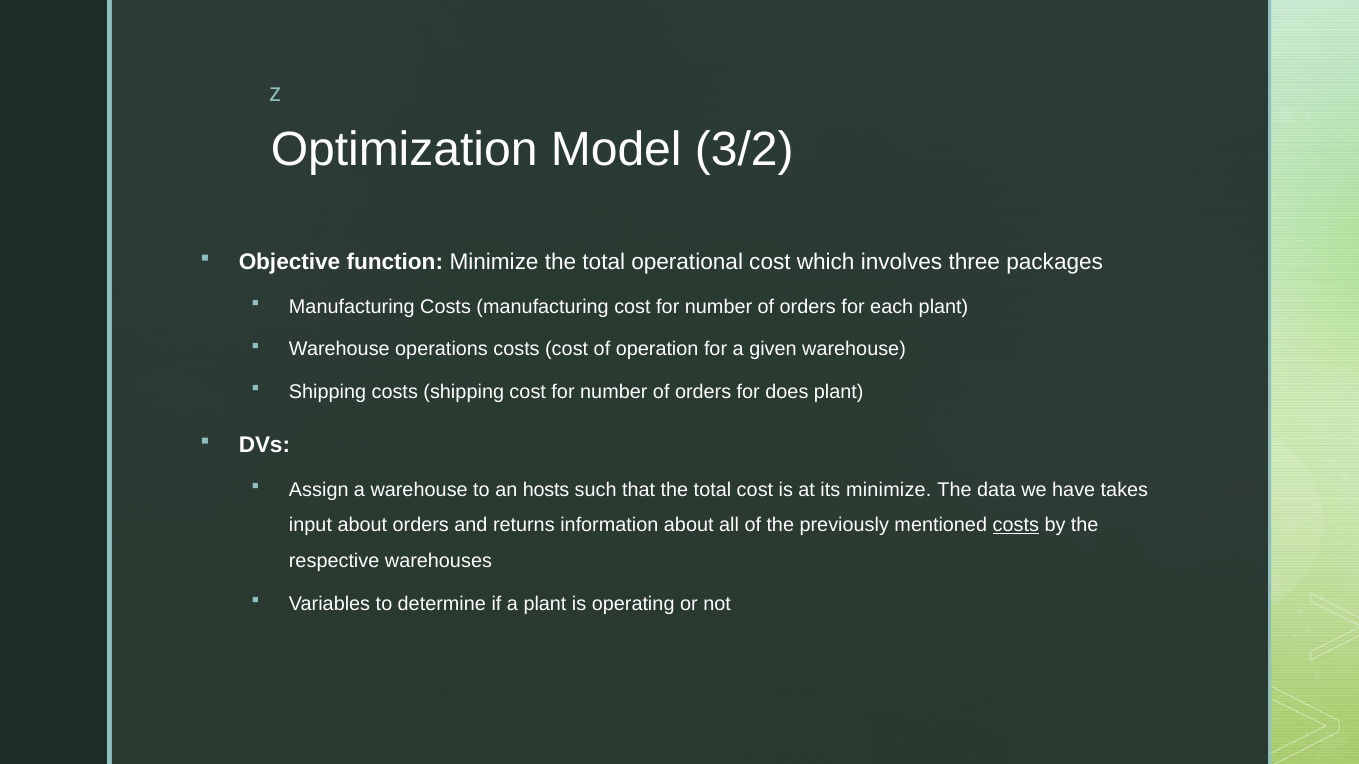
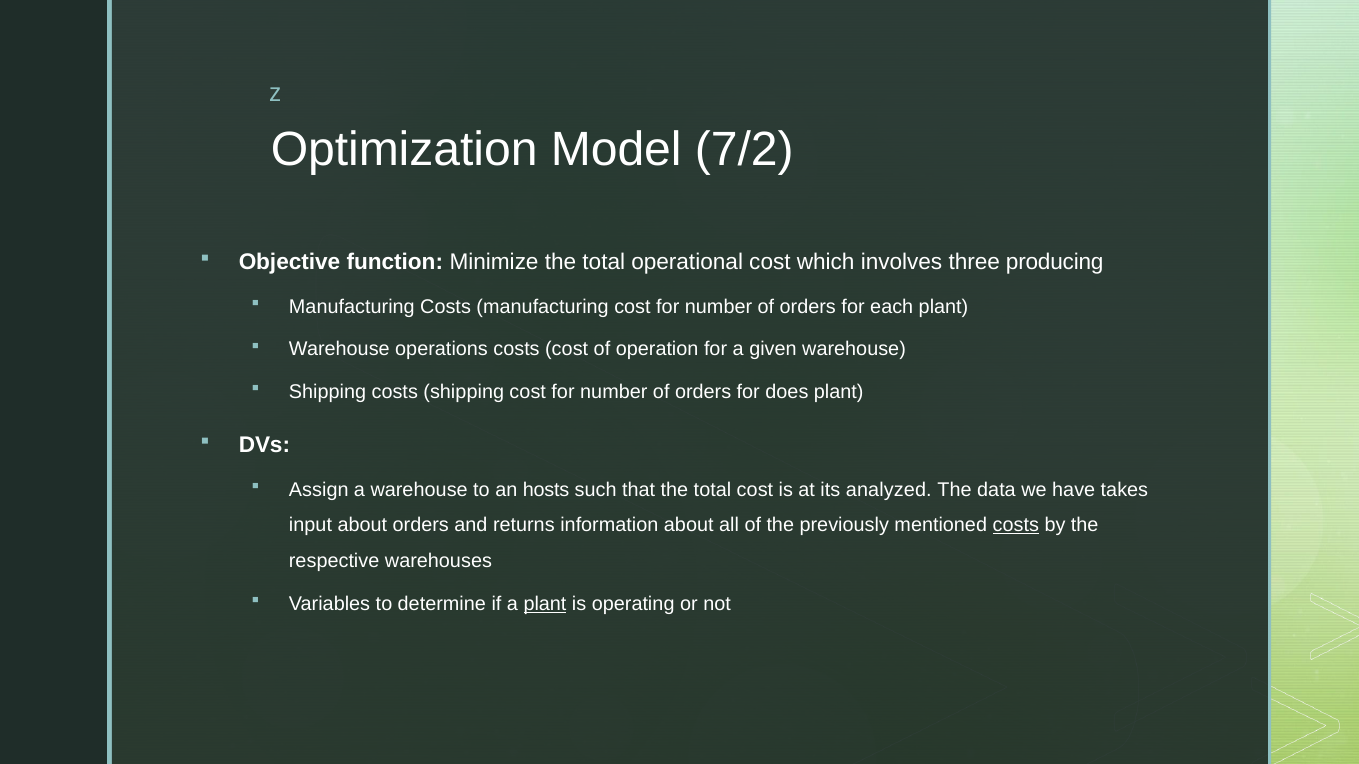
3/2: 3/2 -> 7/2 (744, 150)
packages: packages -> producing (1055, 263)
its minimize: minimize -> analyzed (889, 490)
plant underline: none -> present (545, 604)
